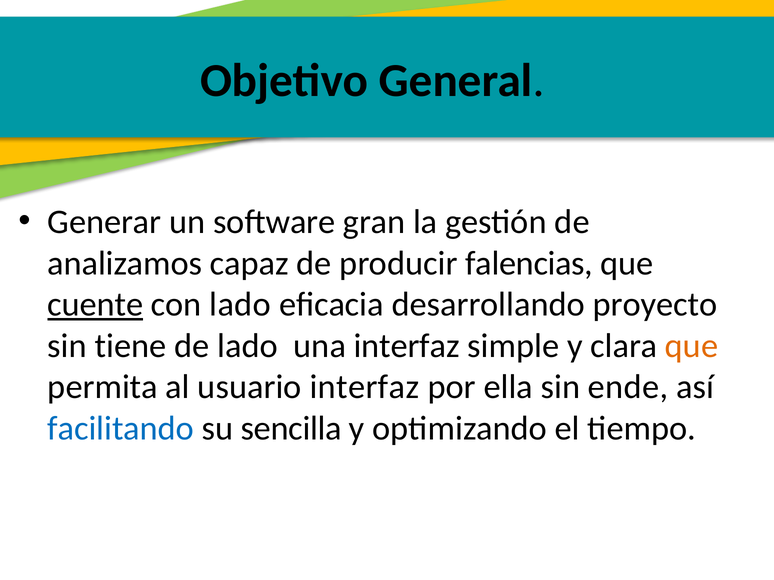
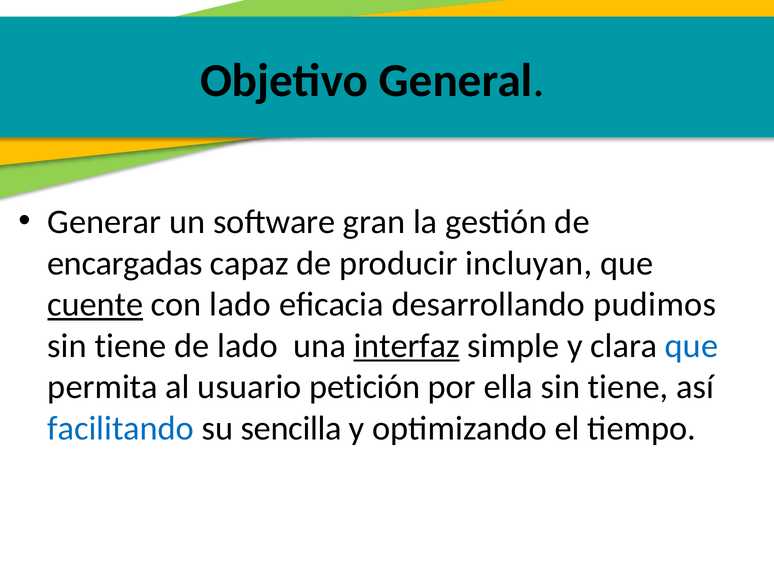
analizamos: analizamos -> encargadas (125, 263)
falencias: falencias -> incluyan (529, 263)
proyecto: proyecto -> pudimos (655, 305)
interfaz underline: none -> present (407, 346)
que colour: orange -> blue (691, 346)
usuario interfaz: interfaz -> petición (365, 387)
ella sin ende: ende -> tiene (628, 387)
